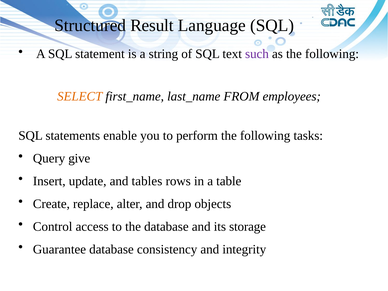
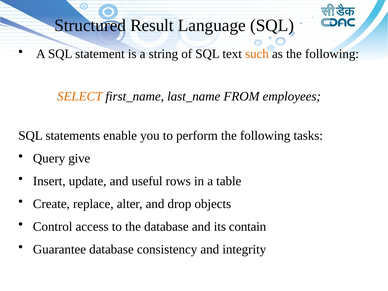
such colour: purple -> orange (257, 54)
tables: tables -> useful (147, 181)
storage: storage -> contain (248, 227)
